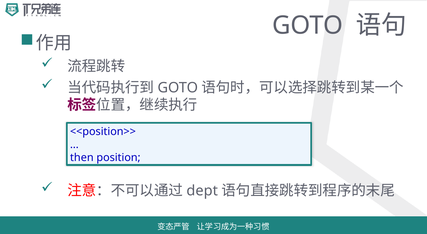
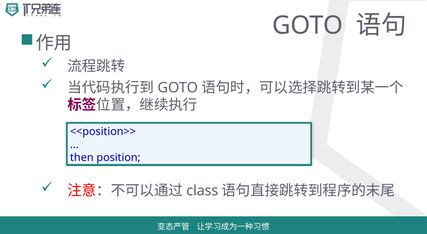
dept: dept -> class (202, 190)
